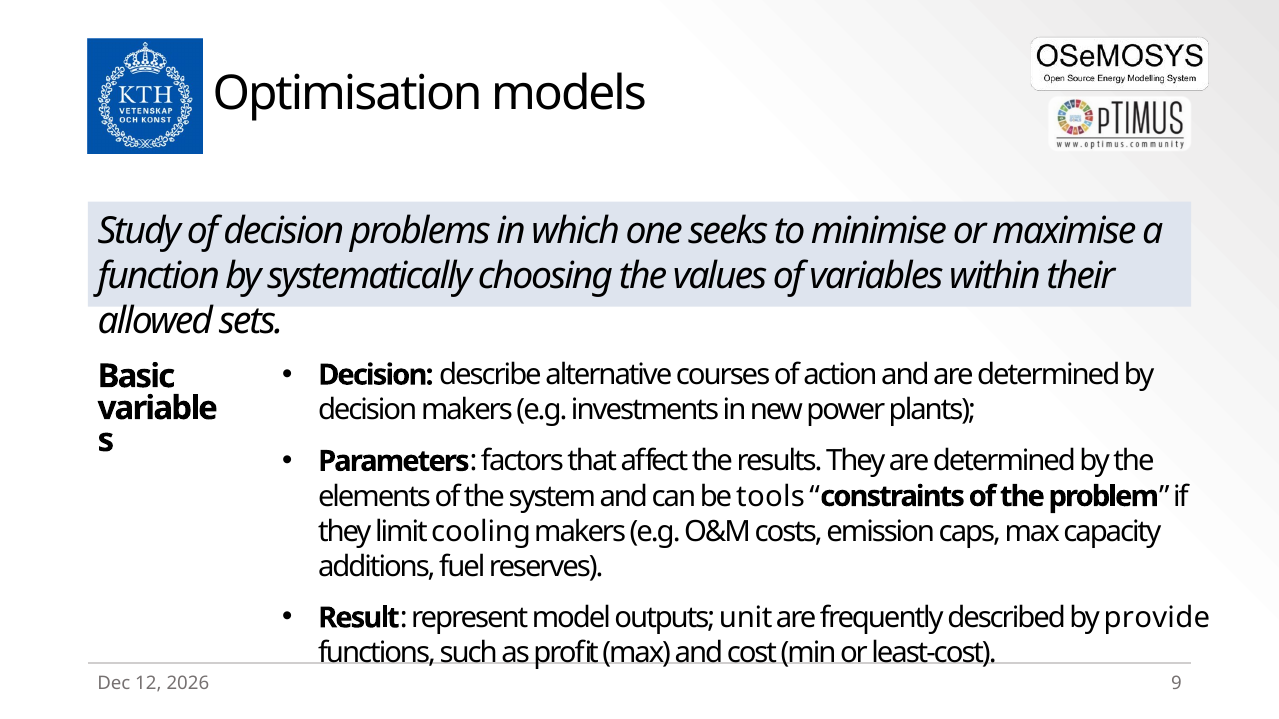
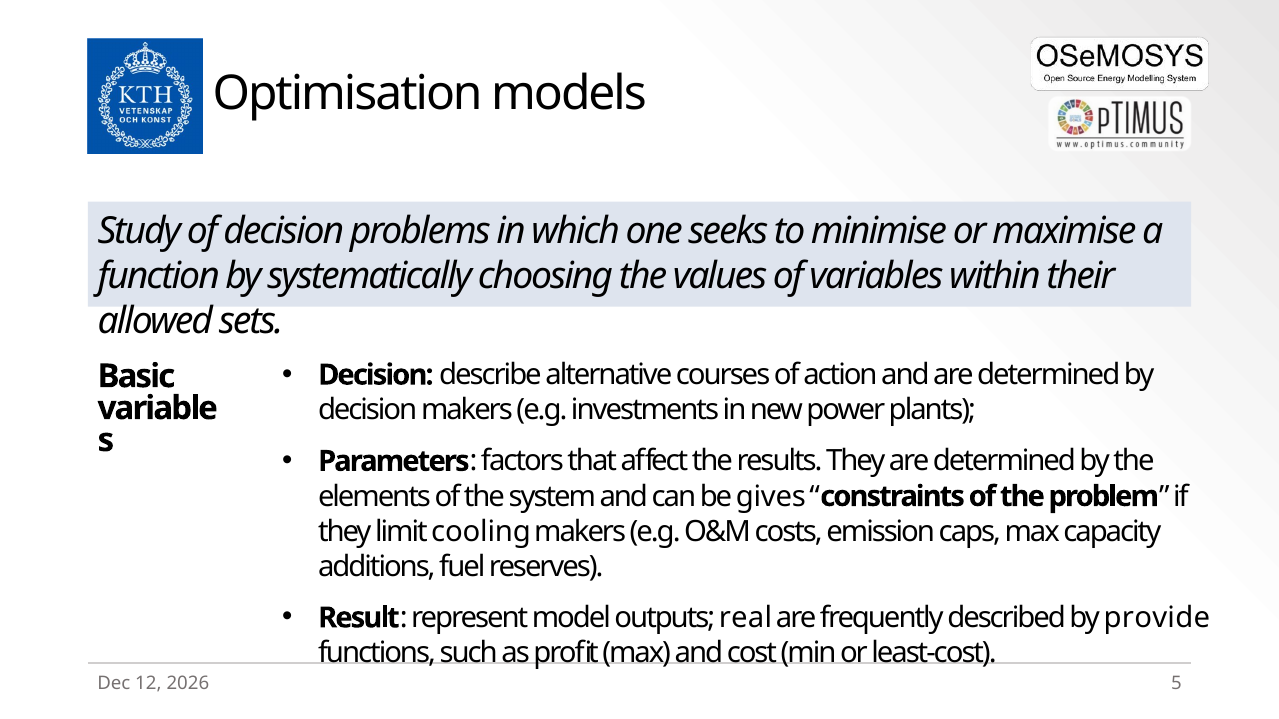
tools: tools -> gives (771, 497)
unit: unit -> real (746, 618)
9: 9 -> 5 (1176, 684)
